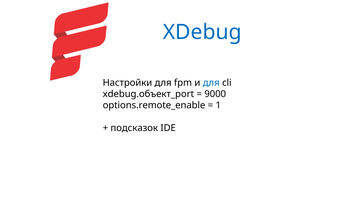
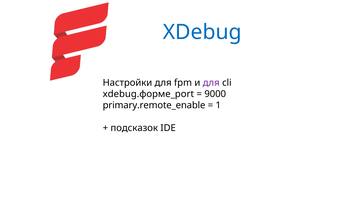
для colour: blue -> purple (211, 83)
xdebug.объект_port: xdebug.объект_port -> xdebug.форме_port (148, 94)
options.remote_enable: options.remote_enable -> primary.remote_enable (154, 105)
